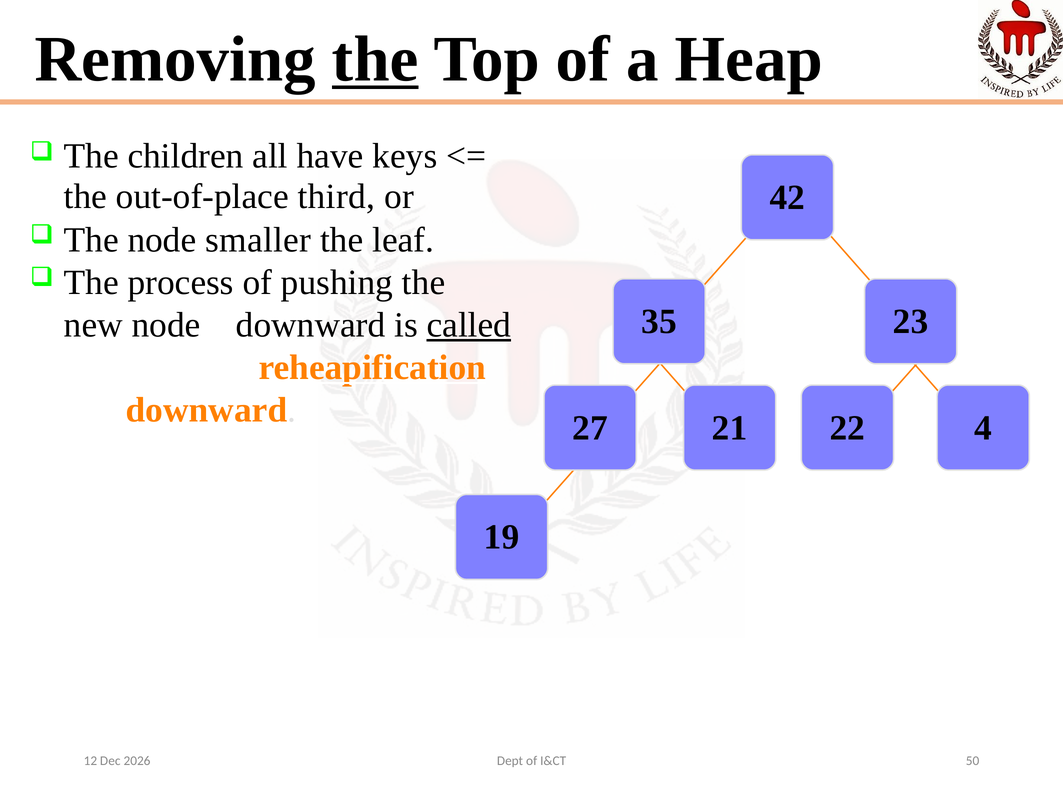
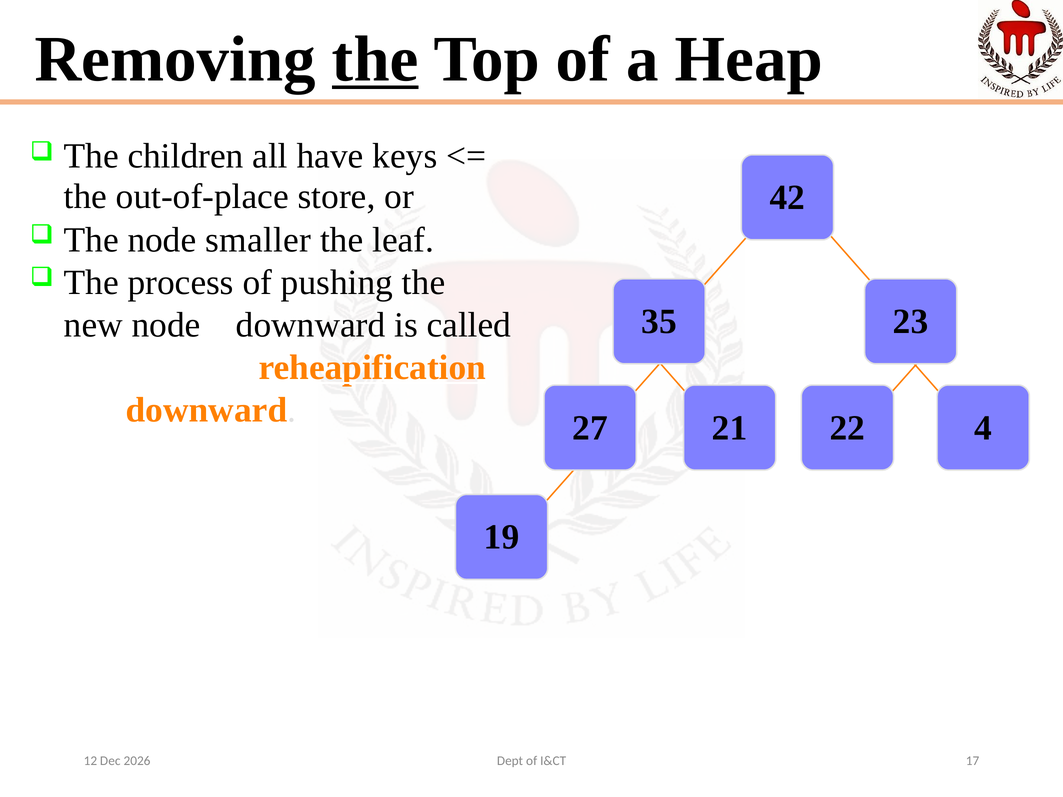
third: third -> store (337, 197)
called underline: present -> none (469, 325)
50: 50 -> 17 (973, 761)
